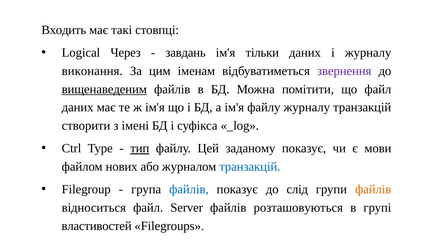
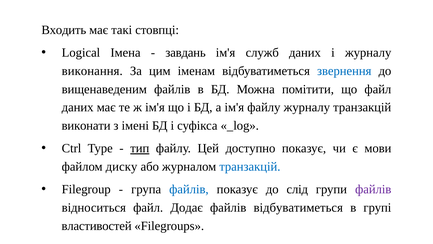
Через: Через -> Імена (126, 53)
тільки: тільки -> служб (262, 53)
звернення colour: purple -> blue (344, 71)
вищенаведеним underline: present -> none (104, 89)
створити: створити -> виконати (86, 125)
заданому: заданому -> доступно (250, 148)
нових: нових -> диску (122, 166)
файлів colour: orange -> purple (373, 189)
Server: Server -> Додає (187, 207)
файлів розташовуються: розташовуються -> відбуватиметься (298, 207)
